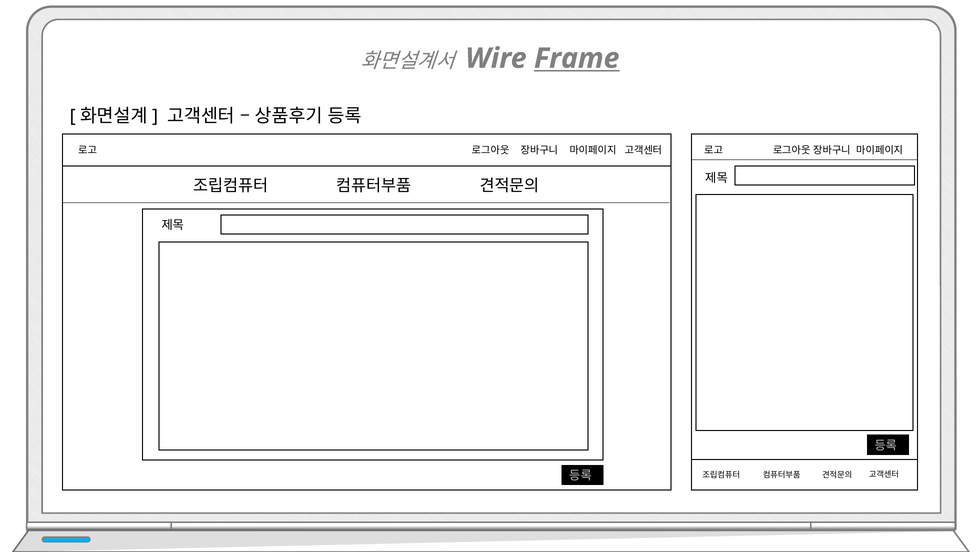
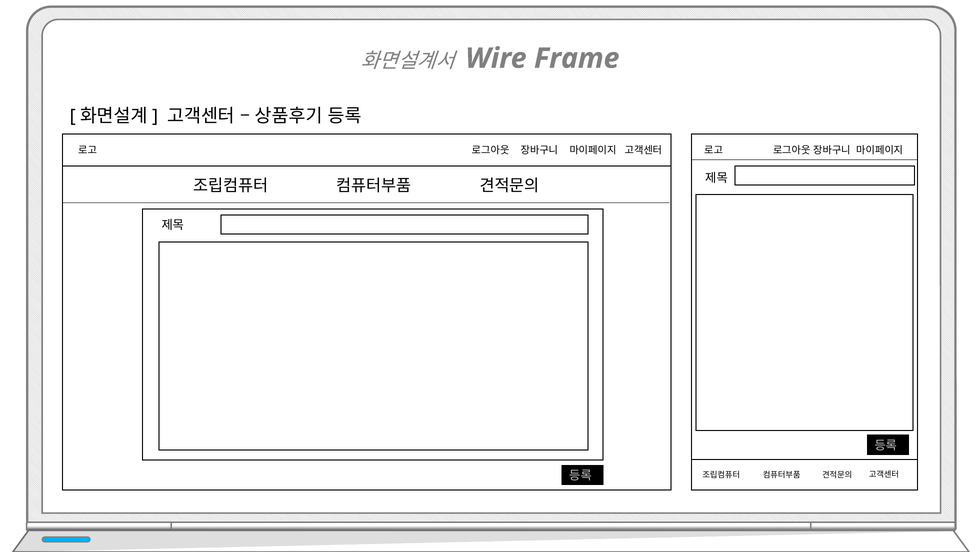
Frame underline: present -> none (577, 58)
